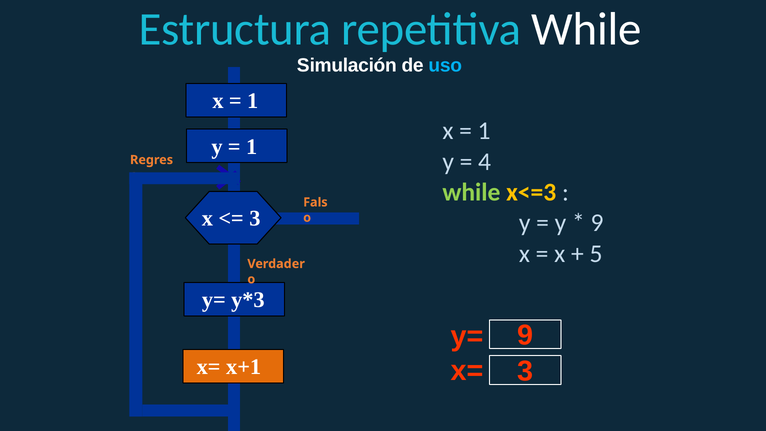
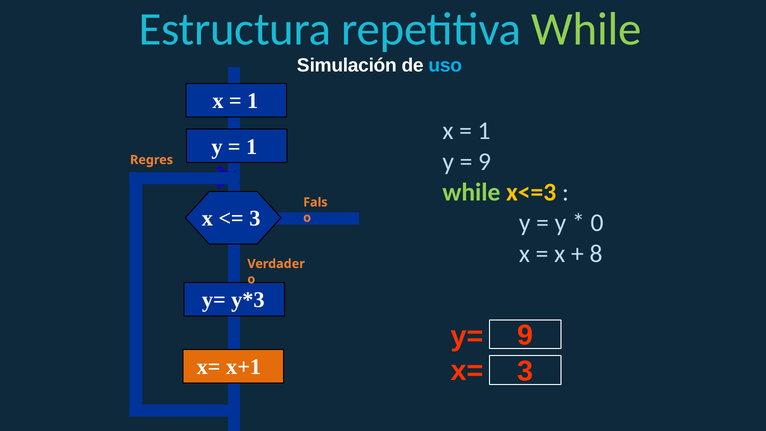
While colour: white -> light green (587, 29)
4: 4 -> 9 (485, 162)
9: 9 -> 0 (597, 223)
5: 5 -> 8 (596, 254)
